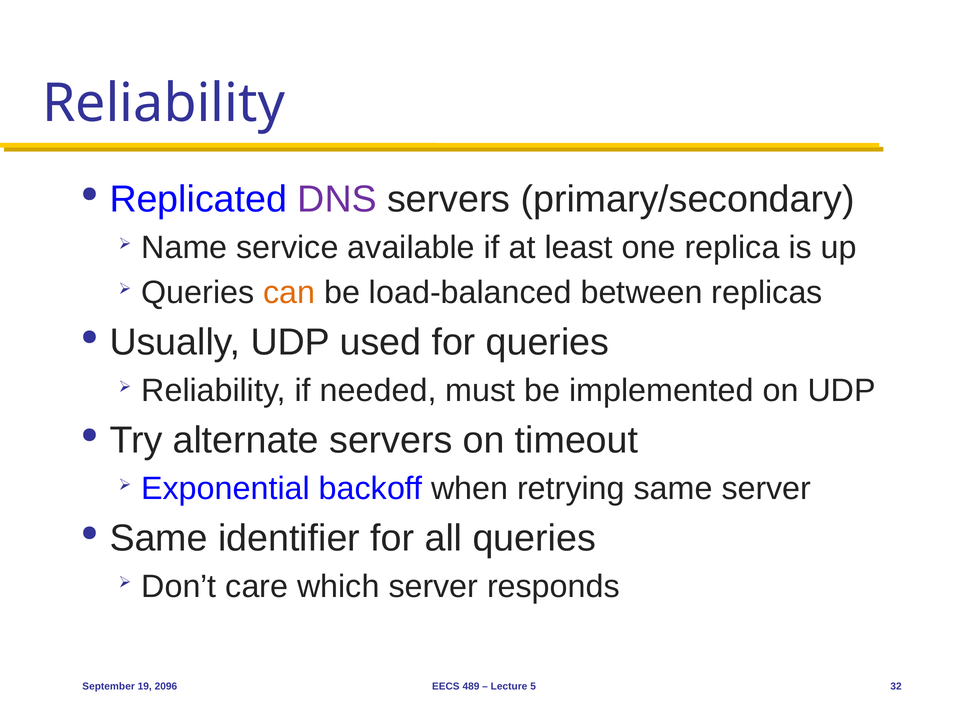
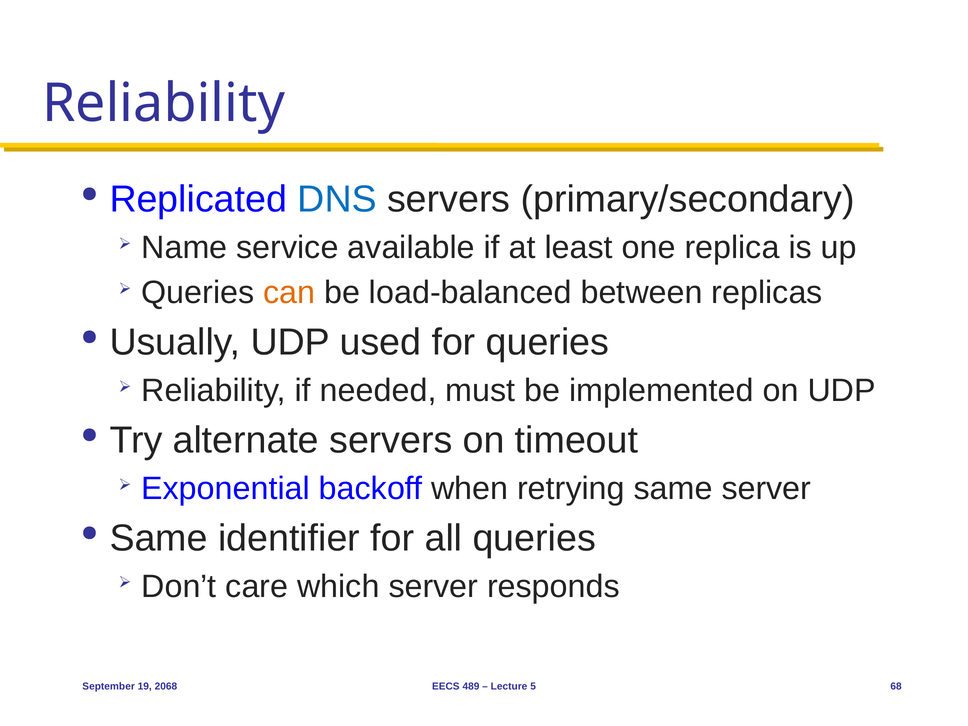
DNS colour: purple -> blue (337, 200)
2096: 2096 -> 2068 (166, 686)
32: 32 -> 68 (896, 686)
